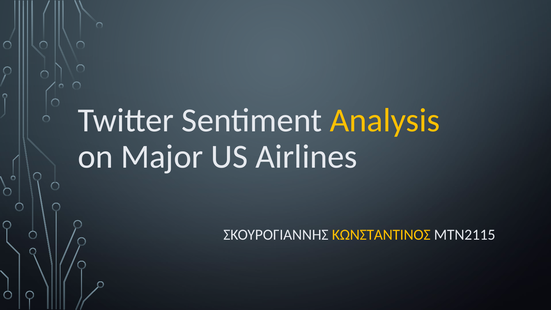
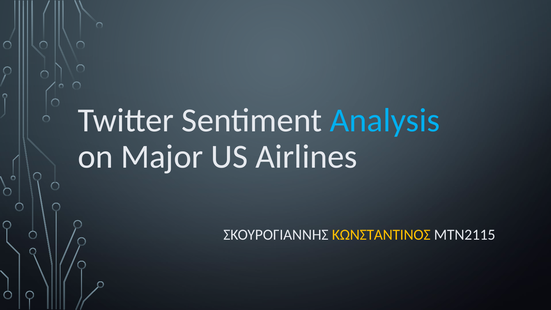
Analysis colour: yellow -> light blue (385, 120)
